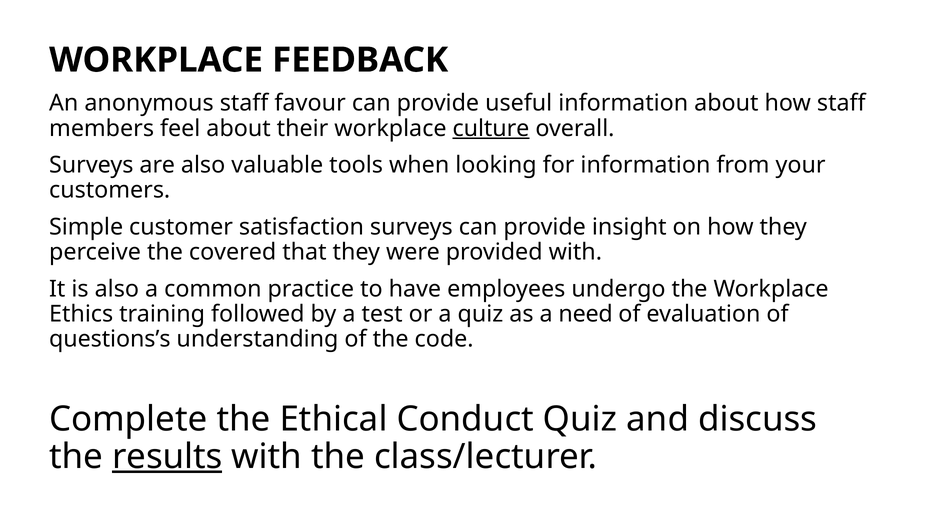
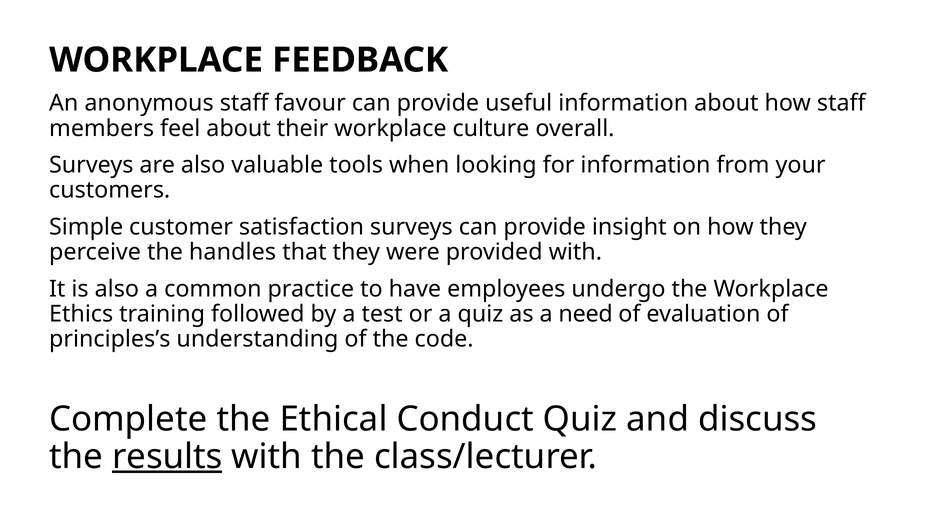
culture underline: present -> none (491, 128)
covered: covered -> handles (233, 252)
questions’s: questions’s -> principles’s (110, 339)
